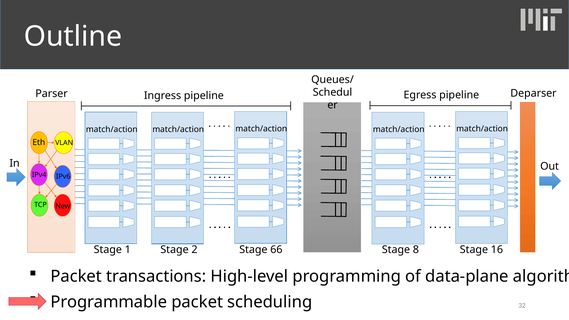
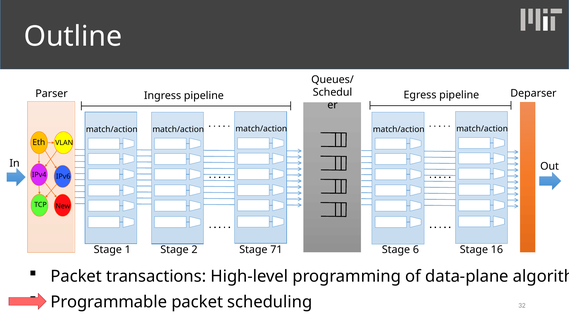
66: 66 -> 71 (276, 250)
8: 8 -> 6 (416, 250)
